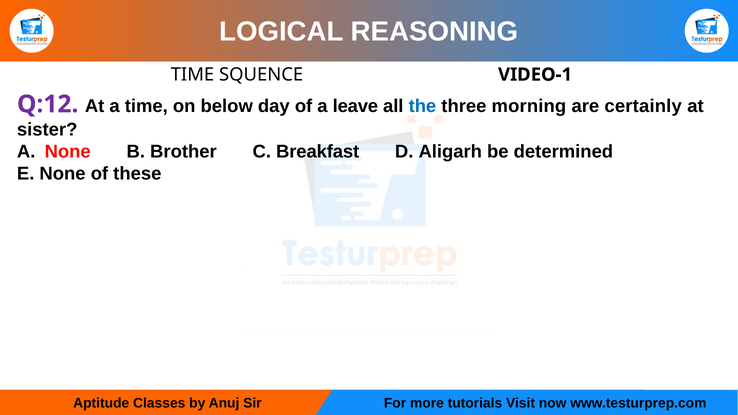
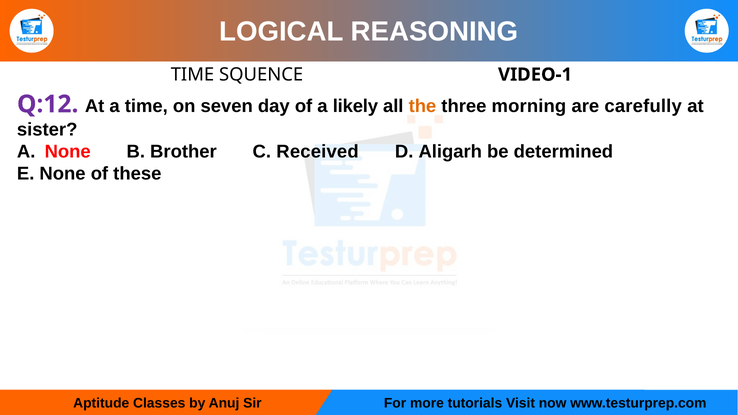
below: below -> seven (227, 106)
leave: leave -> likely (355, 106)
the colour: blue -> orange (422, 106)
certainly: certainly -> carefully (643, 106)
Breakfast: Breakfast -> Received (318, 152)
